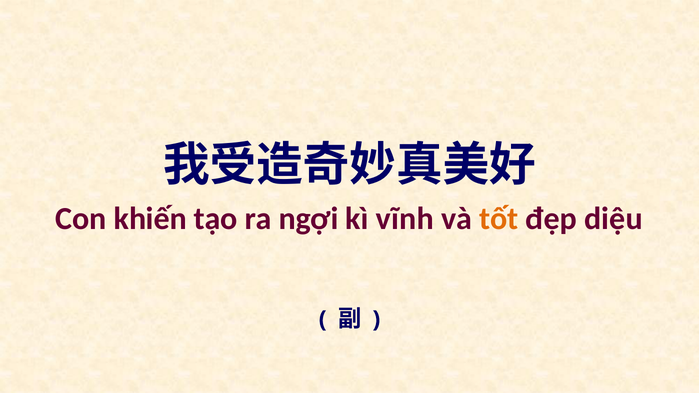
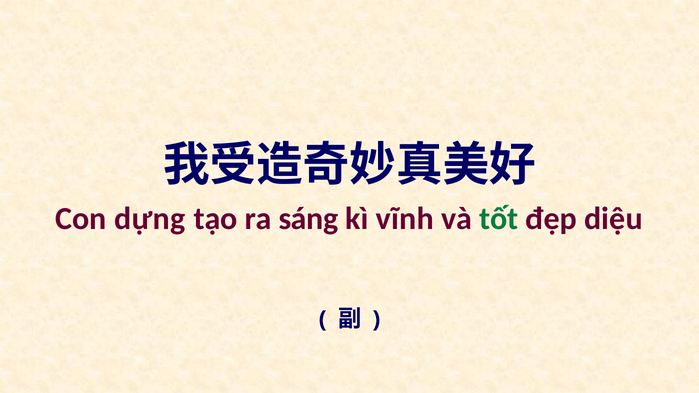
khiến: khiến -> dựng (150, 219)
ngợi: ngợi -> sáng (309, 219)
tốt colour: orange -> green (499, 219)
